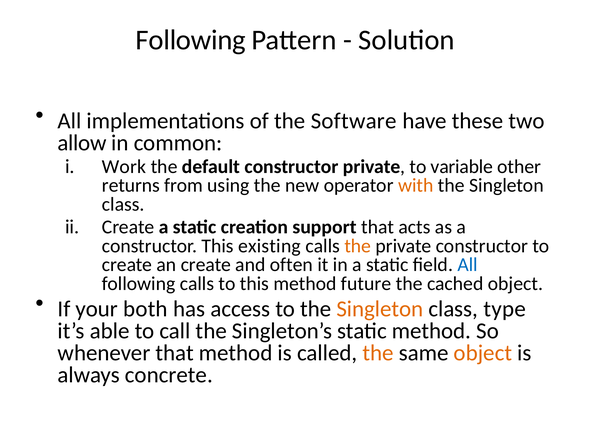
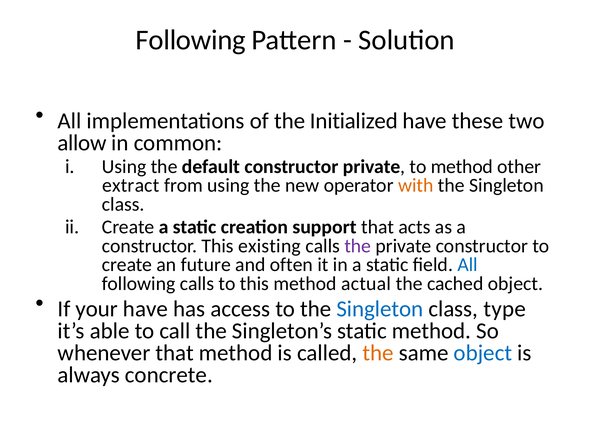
Software: Software -> Initialized (354, 121)
Work: Work -> Using (124, 167)
to variable: variable -> method (462, 167)
returns: returns -> extract (131, 186)
the colour: orange -> purple (358, 246)
an create: create -> future (206, 265)
future: future -> actual (366, 284)
your both: both -> have (146, 309)
Singleton colour: orange -> blue (380, 309)
object colour: orange -> blue (483, 353)
